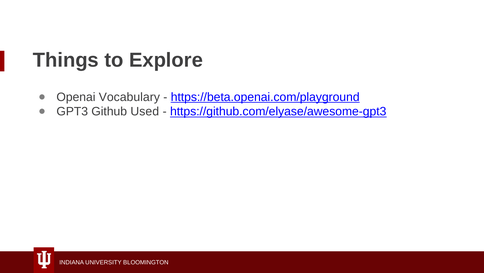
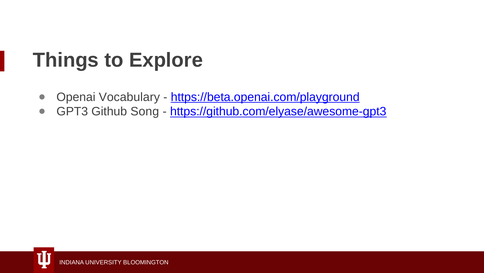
Used: Used -> Song (145, 111)
